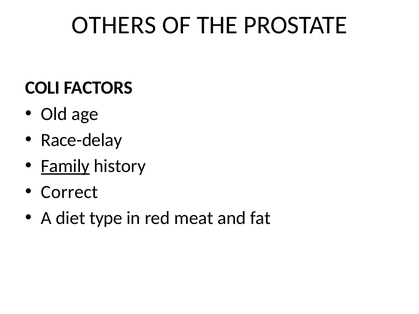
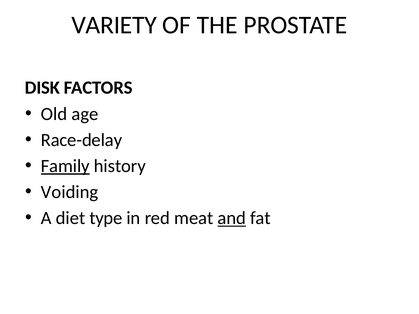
OTHERS: OTHERS -> VARIETY (114, 25)
COLI: COLI -> DISK (42, 88)
Correct: Correct -> Voiding (70, 192)
and underline: none -> present (232, 218)
